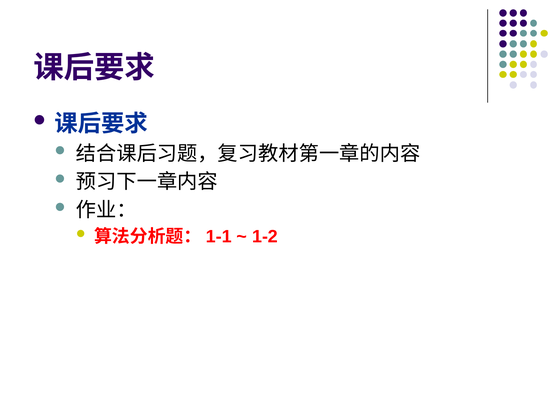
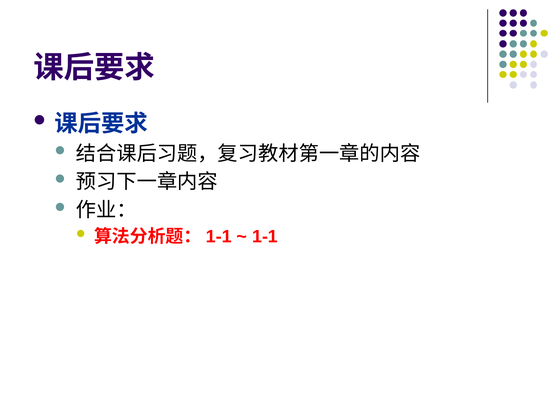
1-2: 1-2 -> 1-1 (265, 237)
